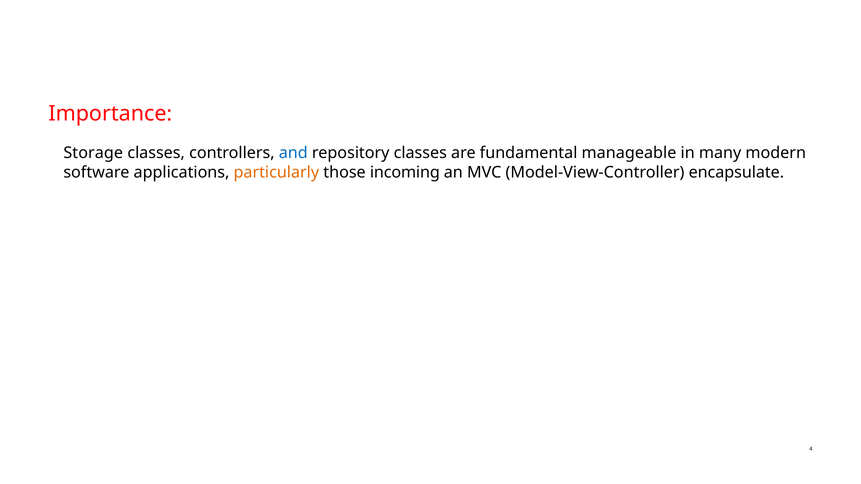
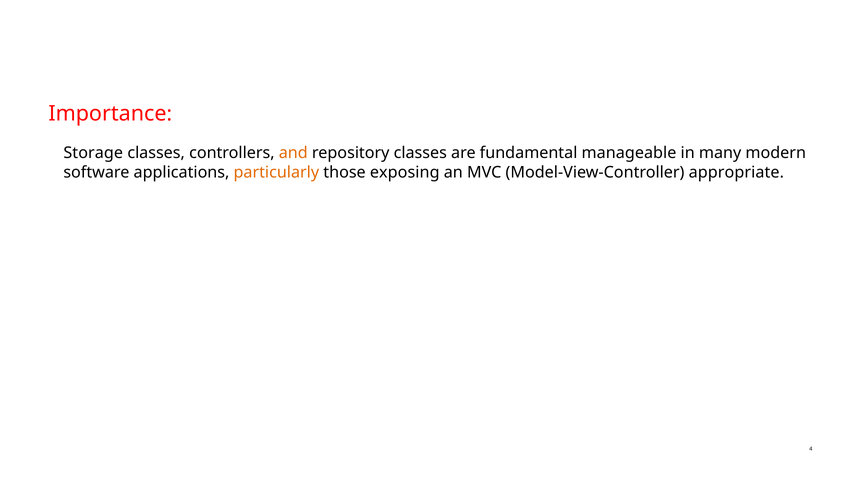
and colour: blue -> orange (293, 153)
incoming: incoming -> exposing (405, 173)
encapsulate: encapsulate -> appropriate (736, 173)
